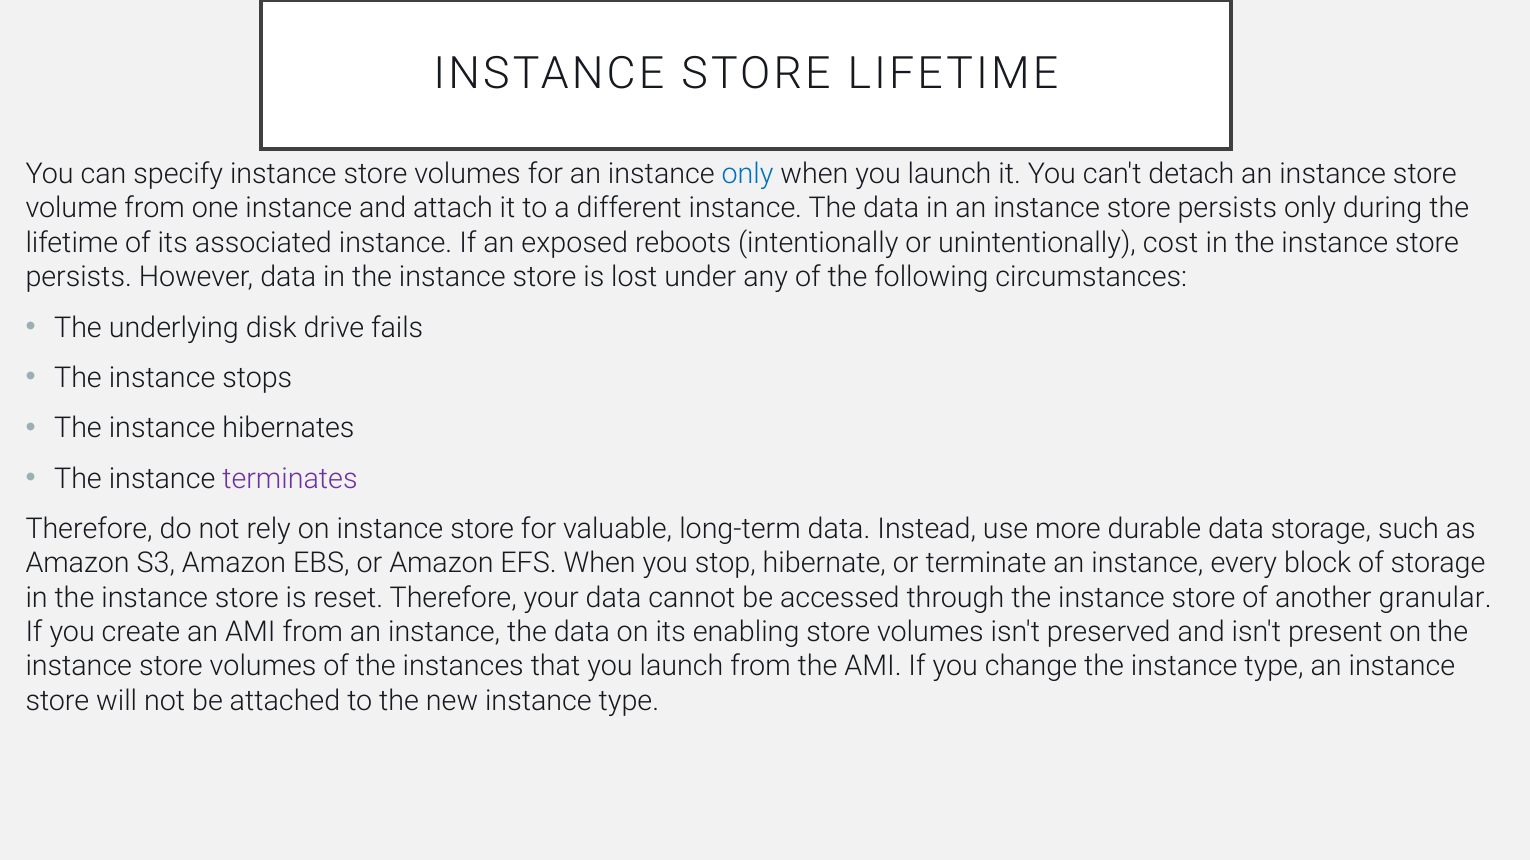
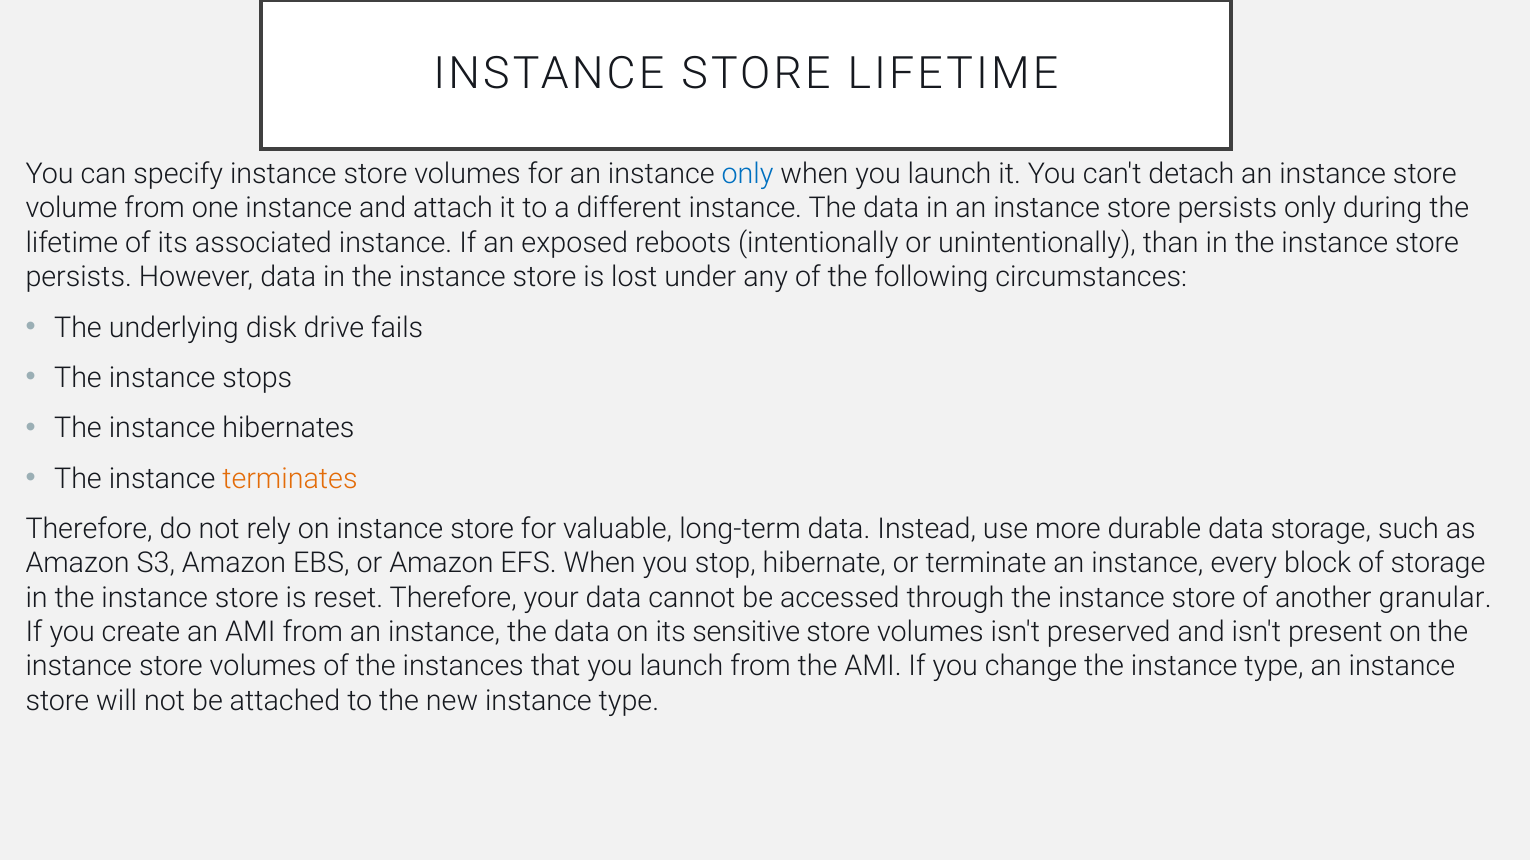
cost: cost -> than (1171, 243)
terminates colour: purple -> orange (290, 479)
enabling: enabling -> sensitive (746, 633)
